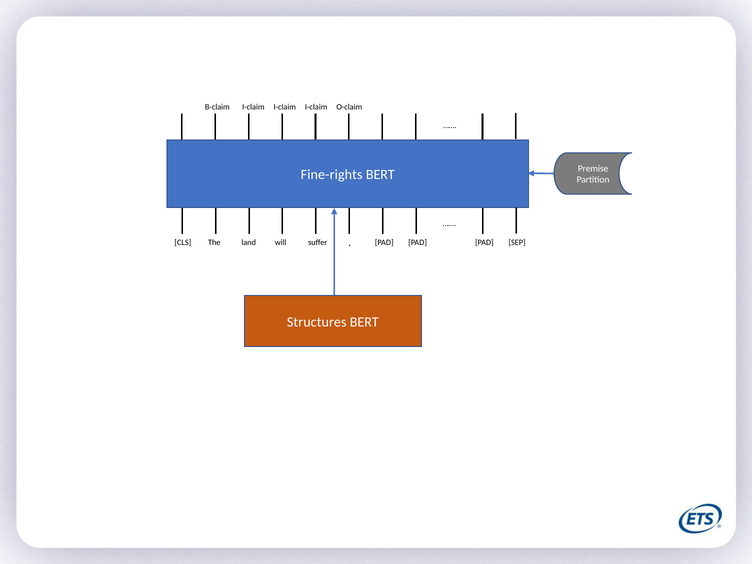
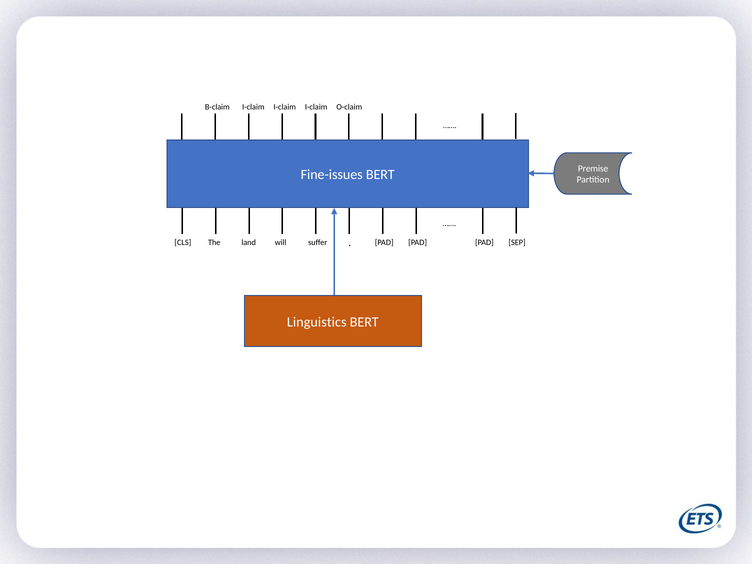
Fine-rights: Fine-rights -> Fine-issues (332, 175)
Structures: Structures -> Linguistics (317, 322)
